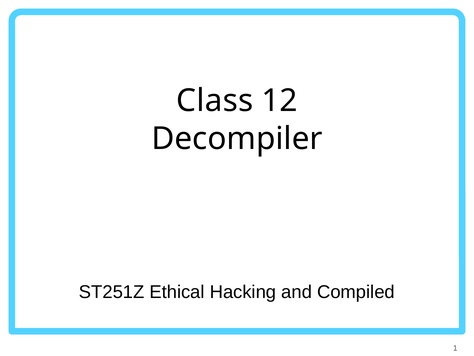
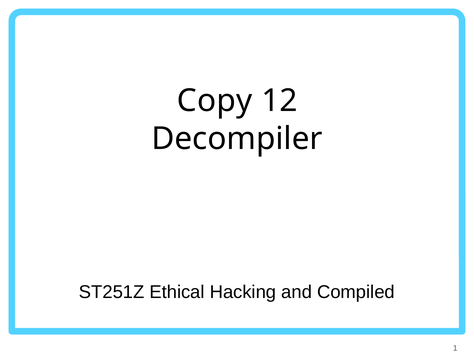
Class: Class -> Copy (215, 101)
